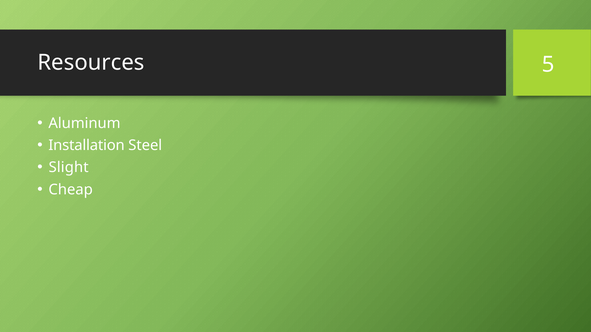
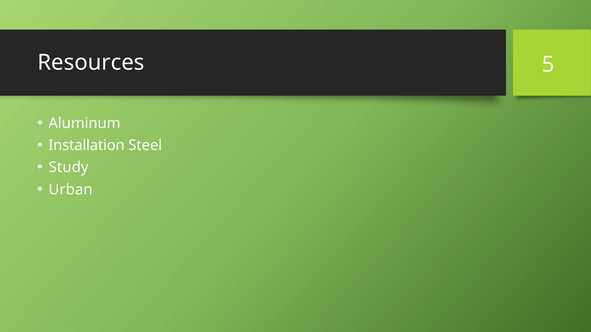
Slight: Slight -> Study (69, 168)
Cheap: Cheap -> Urban (71, 190)
